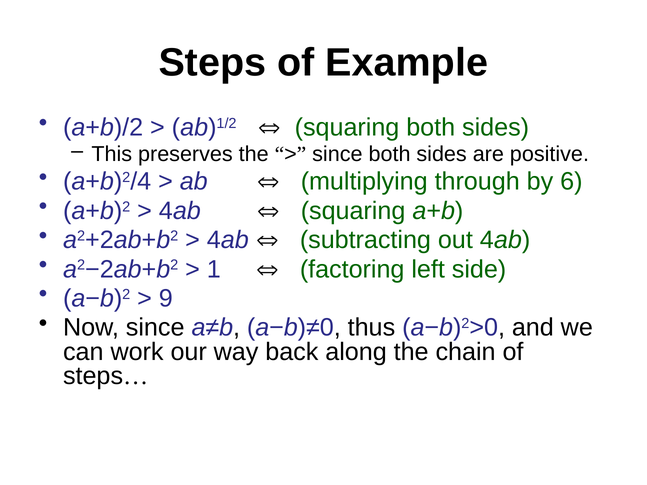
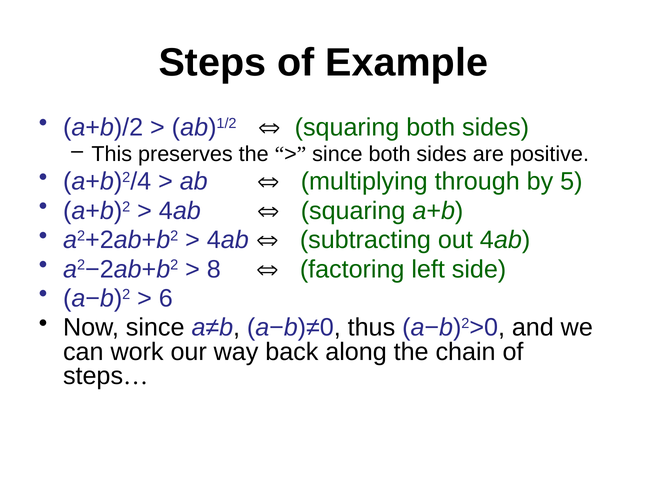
6: 6 -> 5 (571, 182)
1: 1 -> 8 (214, 269)
9: 9 -> 6 (166, 299)
